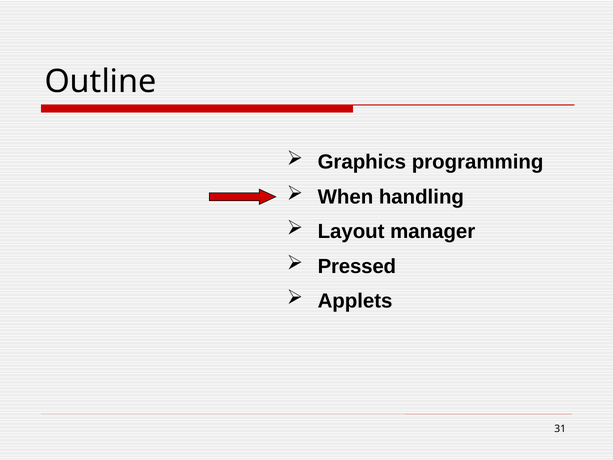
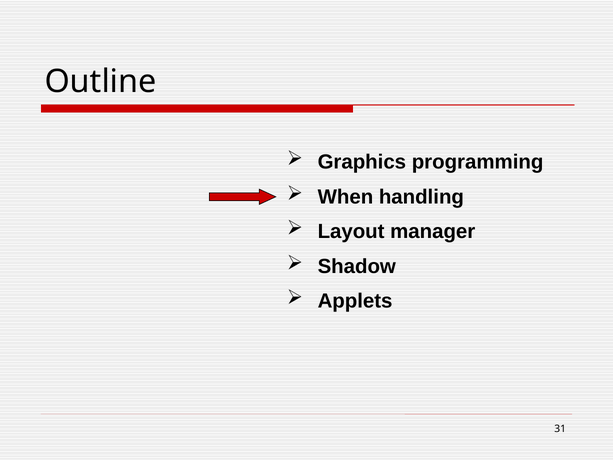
Pressed: Pressed -> Shadow (357, 266)
